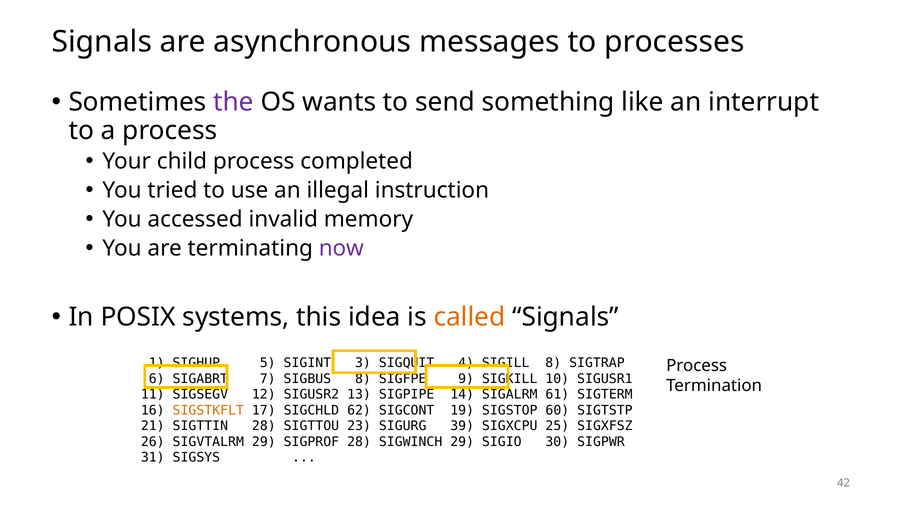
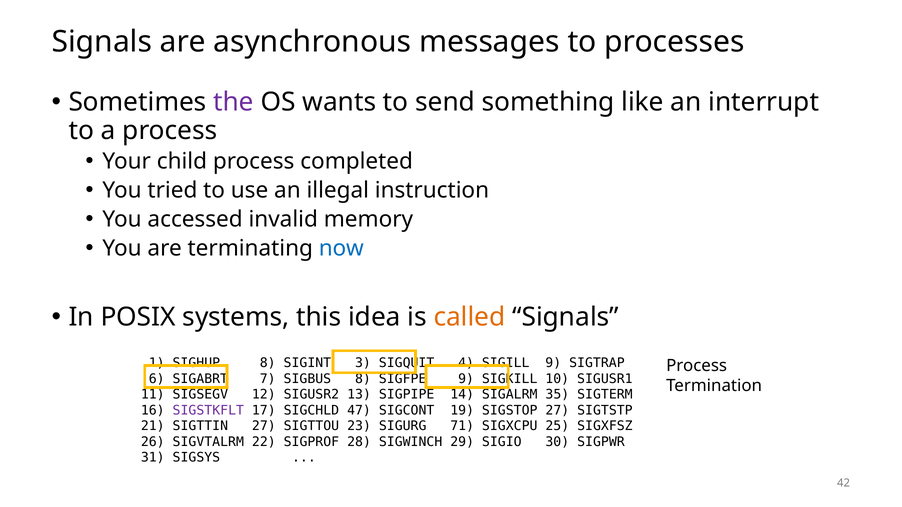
now colour: purple -> blue (341, 249)
5: 5 -> 8 (268, 363)
8: 8 -> 9 (553, 363)
61: 61 -> 35 (557, 395)
SIGSTKFLT colour: orange -> purple (208, 411)
62: 62 -> 47 (359, 411)
SIGSTOP 60: 60 -> 27 (557, 411)
SIGTTIN 28: 28 -> 27 (264, 426)
39: 39 -> 71 (462, 426)
SIGVTALRM 29: 29 -> 22 (264, 442)
